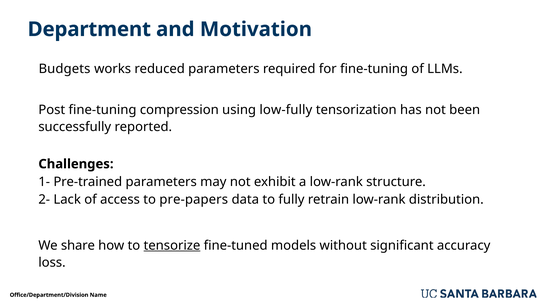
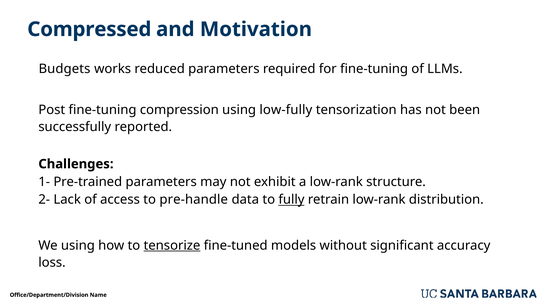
Department: Department -> Compressed (89, 29)
pre-papers: pre-papers -> pre-handle (194, 200)
fully underline: none -> present (291, 200)
share: share -> using (78, 246)
